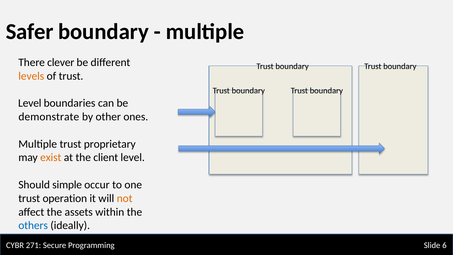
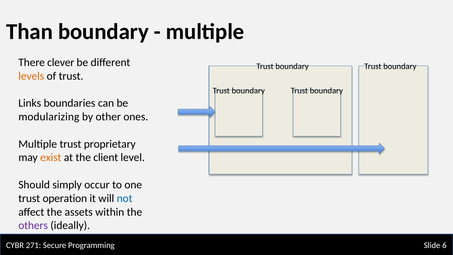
Safer: Safer -> Than (29, 32)
Level: Level -> Links (30, 103)
demonstrate: demonstrate -> modularizing (49, 117)
simple: simple -> simply (67, 185)
not colour: orange -> blue (125, 198)
others colour: blue -> purple (33, 225)
